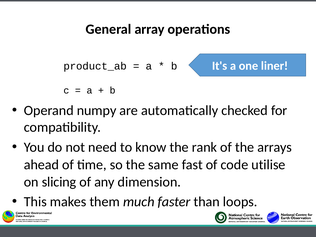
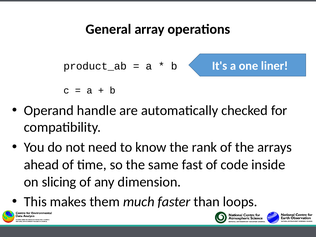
numpy: numpy -> handle (97, 110)
utilise: utilise -> inside (268, 165)
